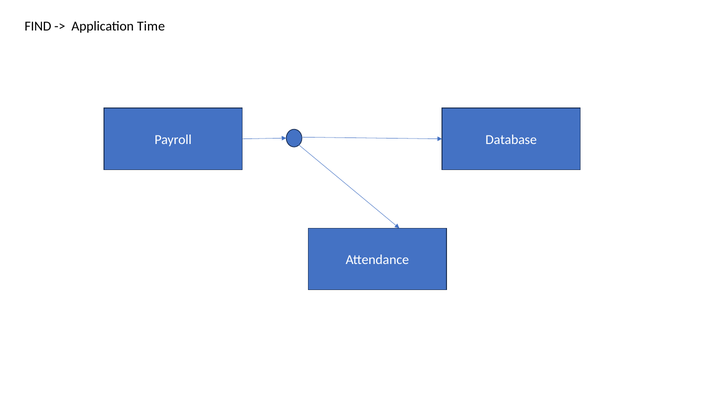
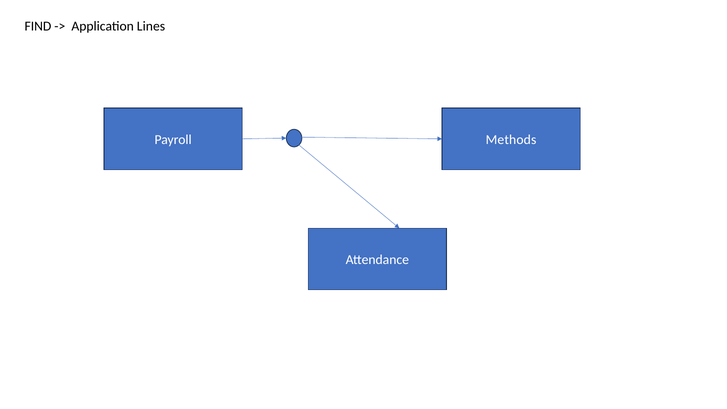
Time: Time -> Lines (151, 26)
Database: Database -> Methods (511, 140)
